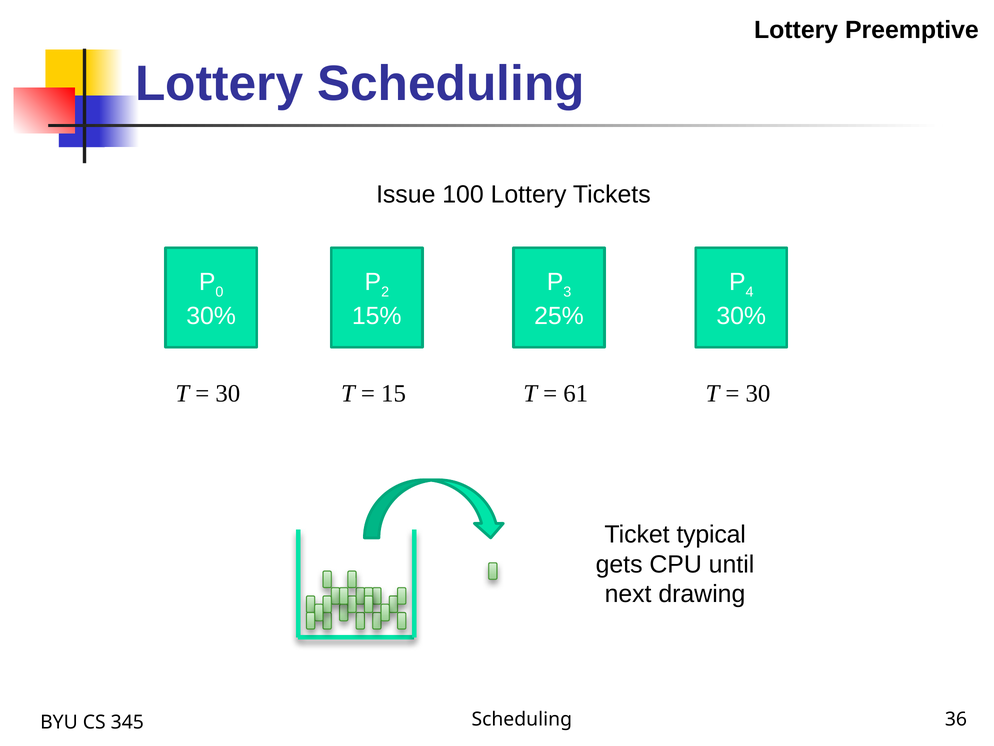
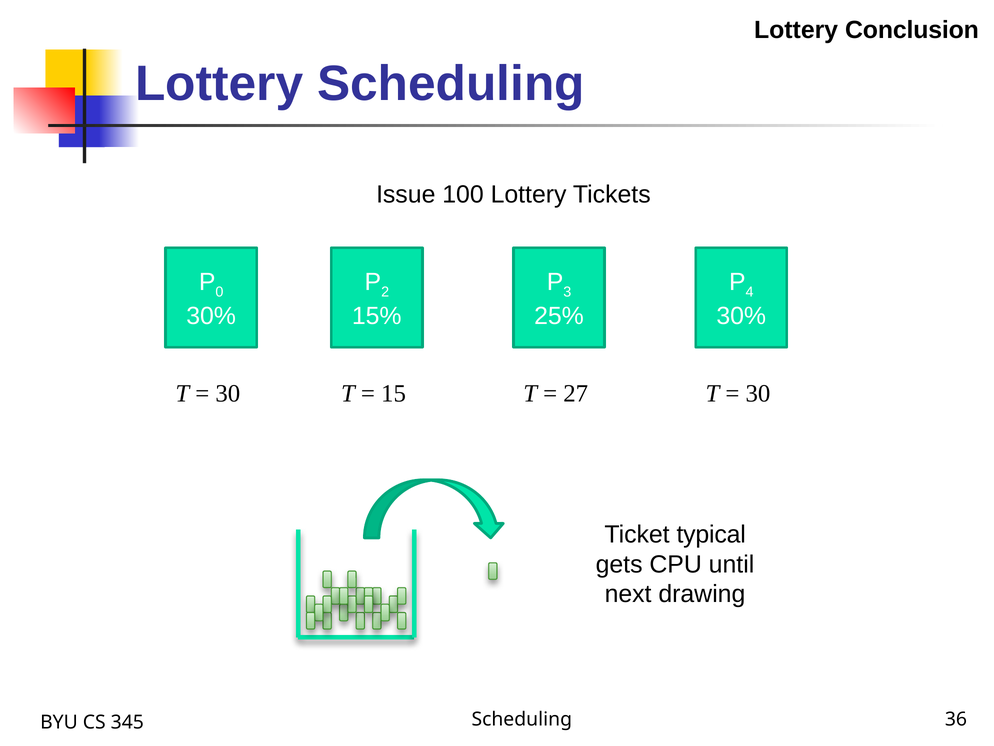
Preemptive: Preemptive -> Conclusion (912, 30)
61: 61 -> 27 (576, 393)
